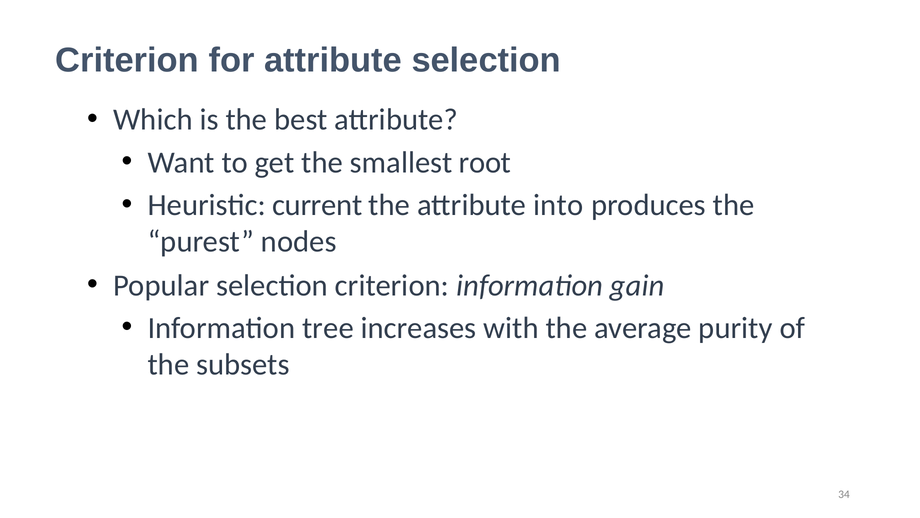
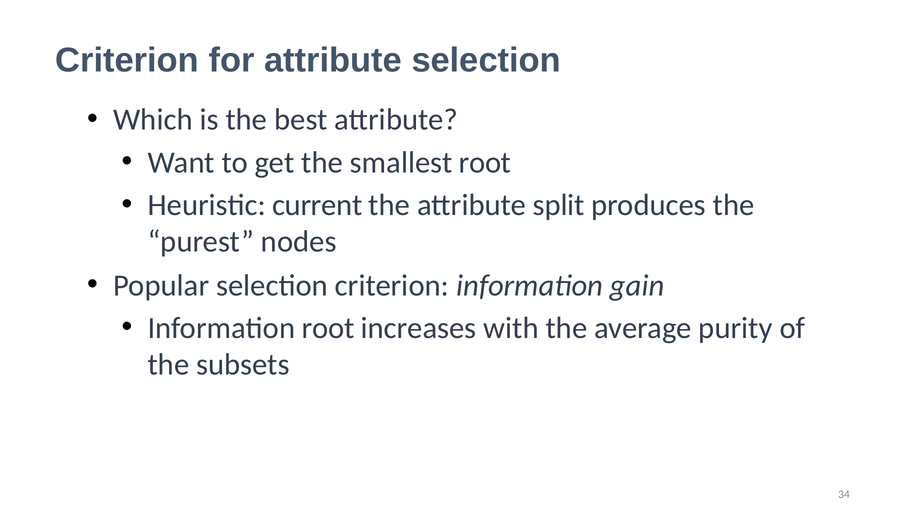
into: into -> split (559, 205)
Information tree: tree -> root (328, 328)
